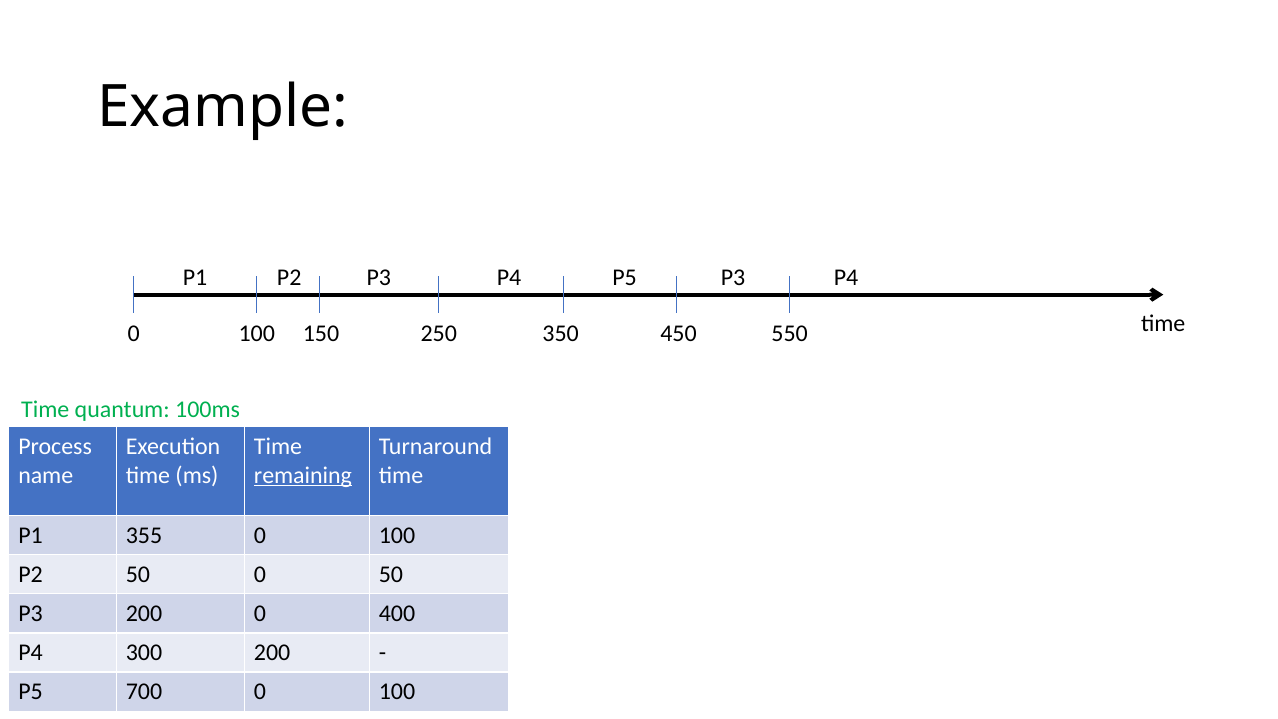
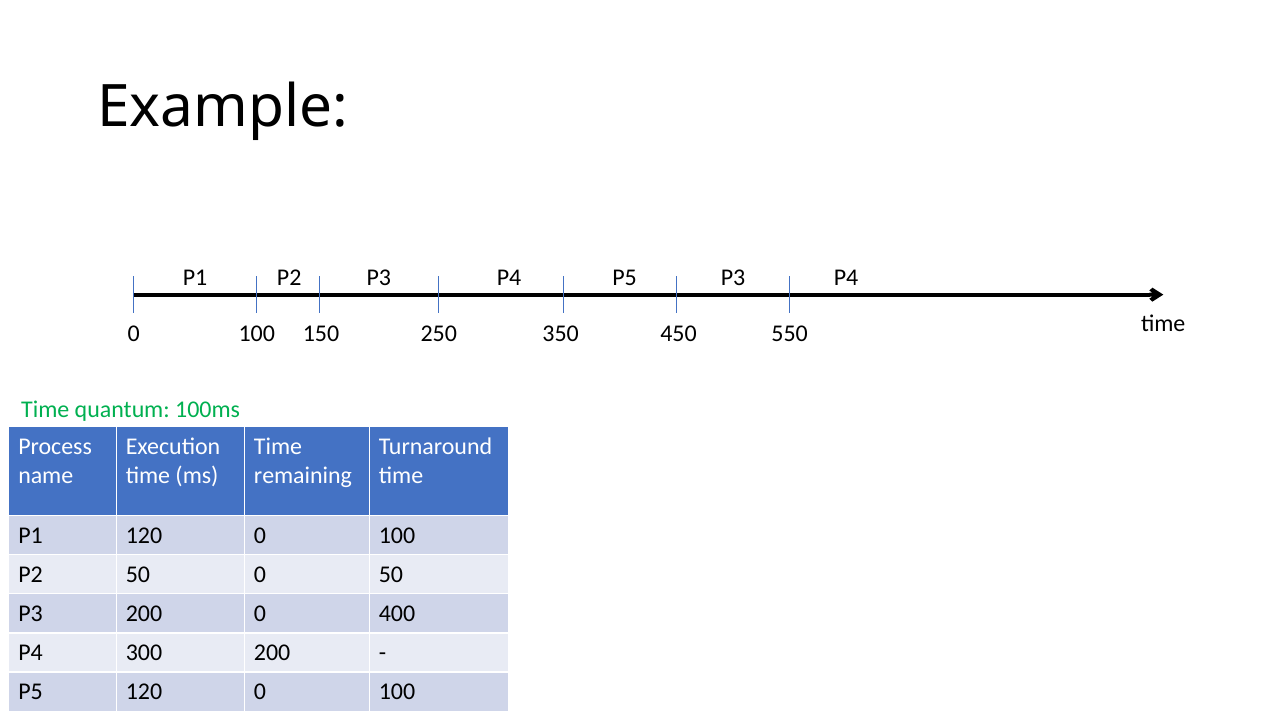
remaining underline: present -> none (303, 475)
P1 355: 355 -> 120 (144, 535)
P5 700: 700 -> 120 (144, 692)
